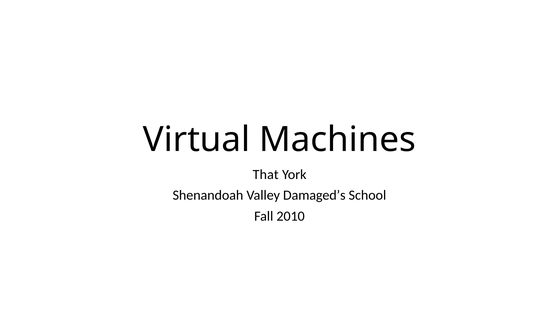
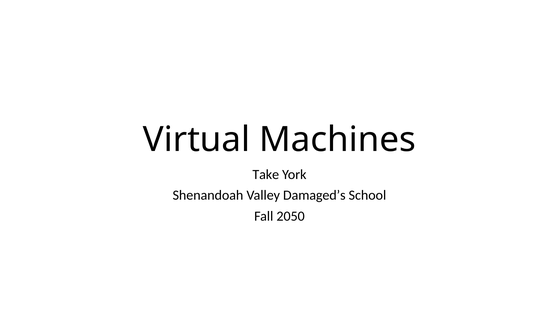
That: That -> Take (266, 175)
2010: 2010 -> 2050 (291, 217)
